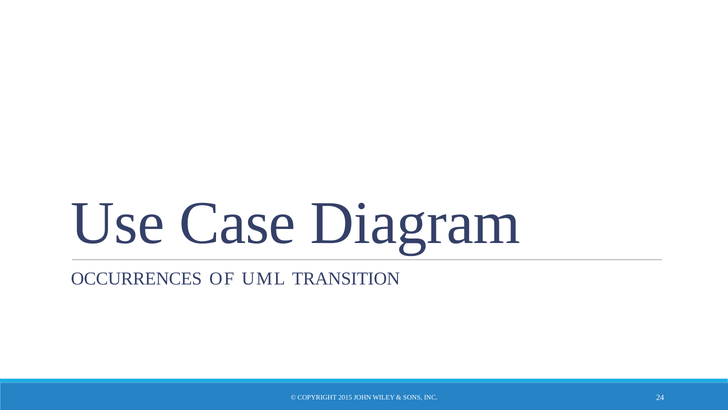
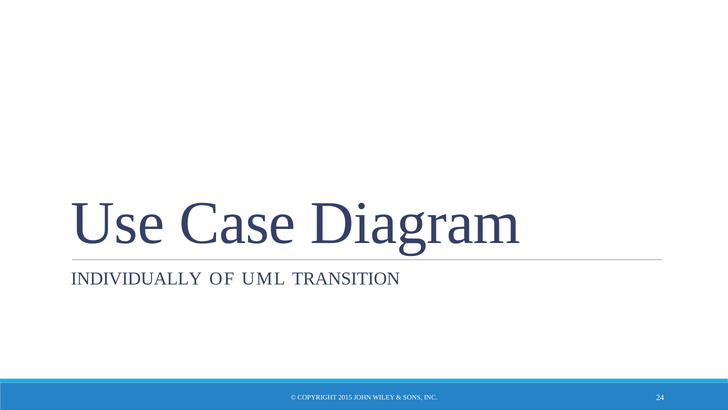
OCCURRENCES: OCCURRENCES -> INDIVIDUALLY (136, 278)
